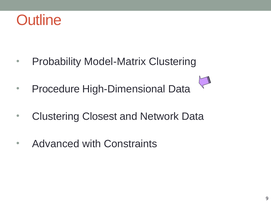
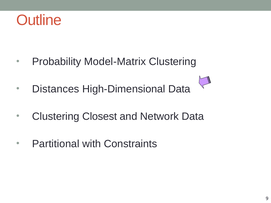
Procedure: Procedure -> Distances (56, 89)
Advanced: Advanced -> Partitional (56, 144)
